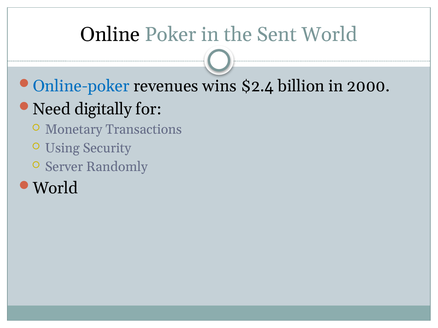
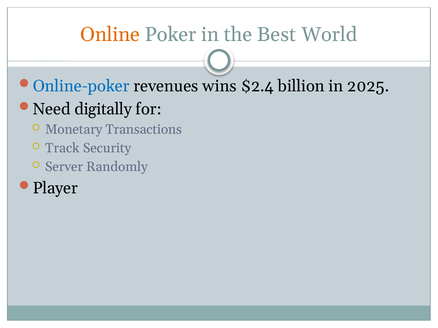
Online colour: black -> orange (110, 34)
Sent: Sent -> Best (277, 34)
2000: 2000 -> 2025 (368, 86)
Using: Using -> Track (62, 148)
World: World -> Player (55, 188)
